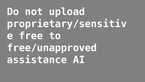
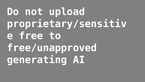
assistance: assistance -> generating (37, 60)
